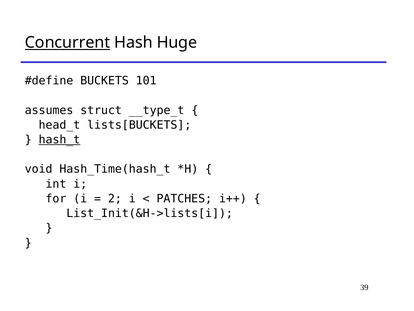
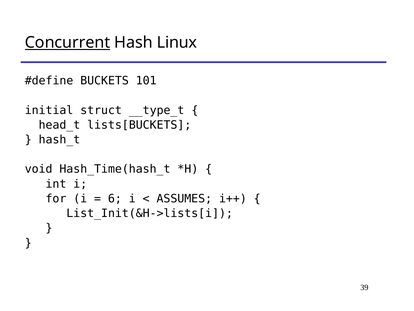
Huge: Huge -> Linux (177, 43)
assumes: assumes -> initial (49, 110)
hash_t underline: present -> none (59, 139)
2: 2 -> 6 (115, 198)
PATCHES: PATCHES -> ASSUMES (184, 198)
